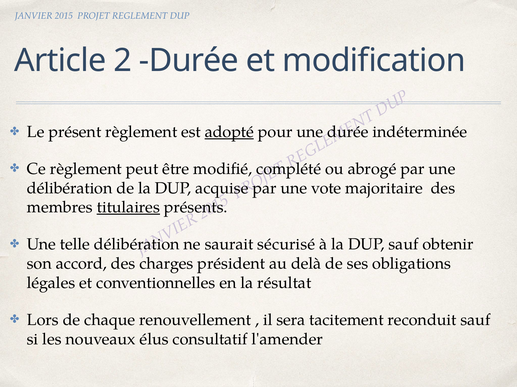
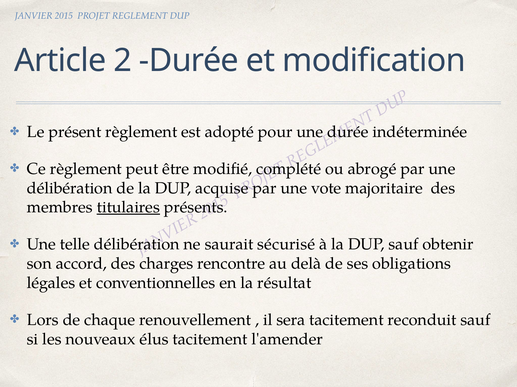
adopté underline: present -> none (229, 132)
président: président -> rencontre (231, 264)
élus consultatif: consultatif -> tacitement (210, 340)
